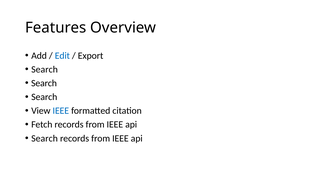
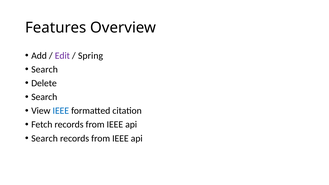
Edit colour: blue -> purple (62, 56)
Export: Export -> Spring (91, 56)
Search: Search -> Delete (44, 83)
